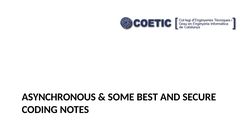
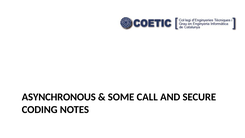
BEST: BEST -> CALL (147, 97)
